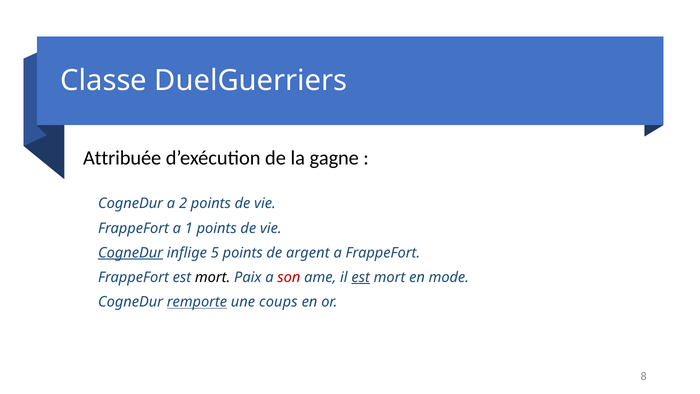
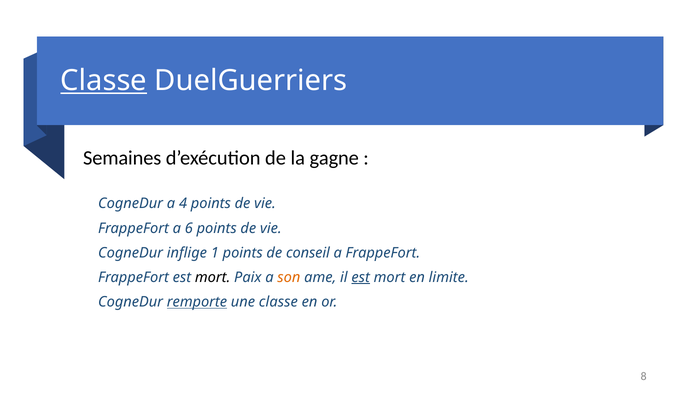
Classe underline: none -> present (104, 81)
Attribuée: Attribuée -> Semaines (122, 158)
2: 2 -> 4 (183, 204)
1: 1 -> 6 (189, 228)
CogneDur underline: present -> none (131, 253)
5: 5 -> 1 (215, 253)
argent: argent -> conseil (308, 253)
son colour: red -> orange (289, 277)
mode: mode -> limite (449, 277)
une coups: coups -> classe (278, 302)
